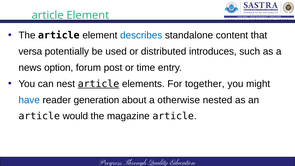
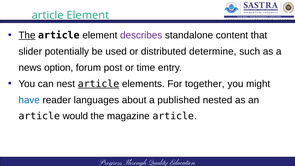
The underline: none -> present (27, 35)
describes colour: blue -> purple (141, 35)
versa: versa -> slider (30, 51)
introduces: introduces -> determine (213, 51)
generation: generation -> languages (96, 100)
otherwise: otherwise -> published (179, 100)
